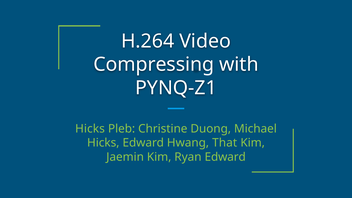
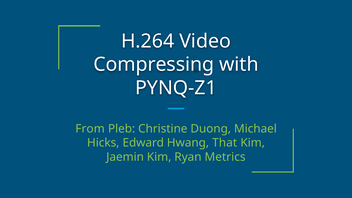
Hicks: Hicks -> From (90, 129)
Ryan Edward: Edward -> Metrics (225, 157)
